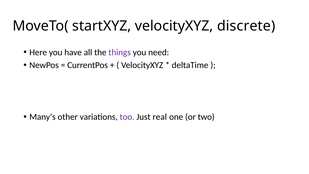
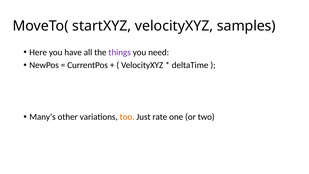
discrete: discrete -> samples (246, 26)
too colour: purple -> orange (127, 117)
real: real -> rate (160, 117)
